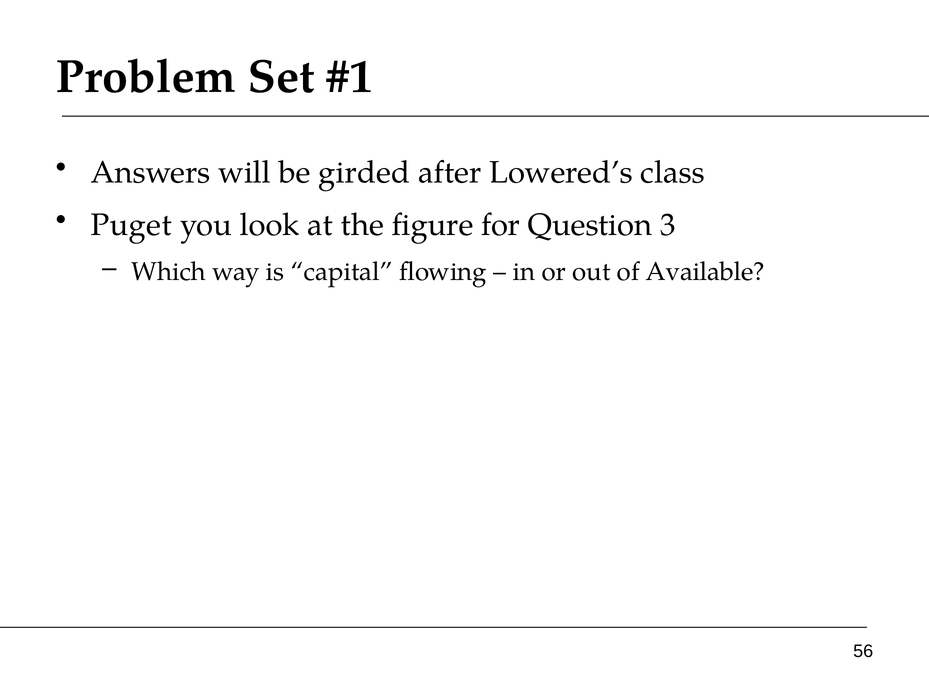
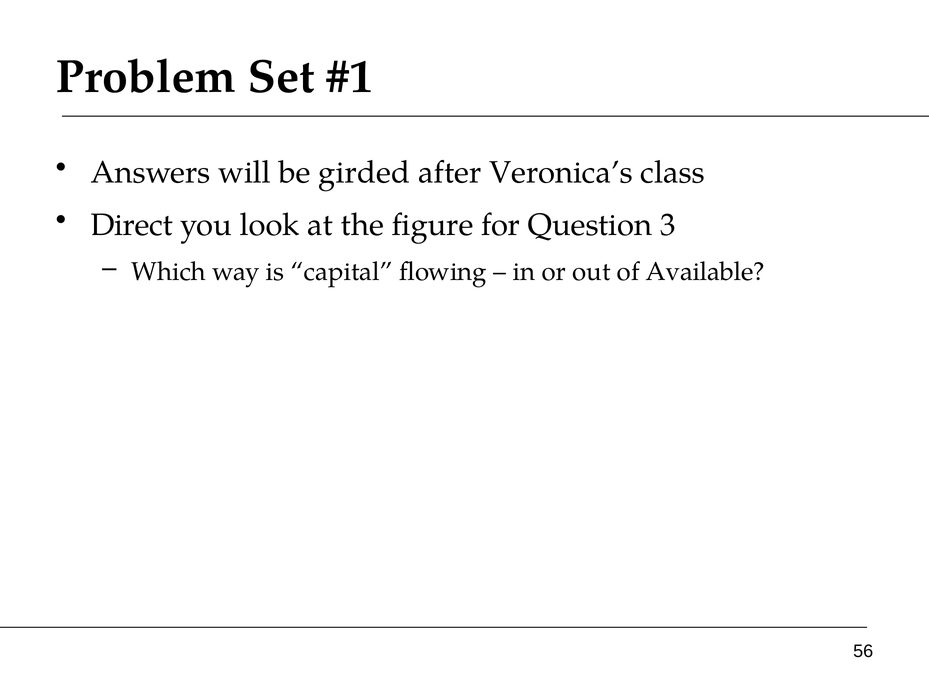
Lowered’s: Lowered’s -> Veronica’s (561, 173)
Puget: Puget -> Direct (132, 225)
